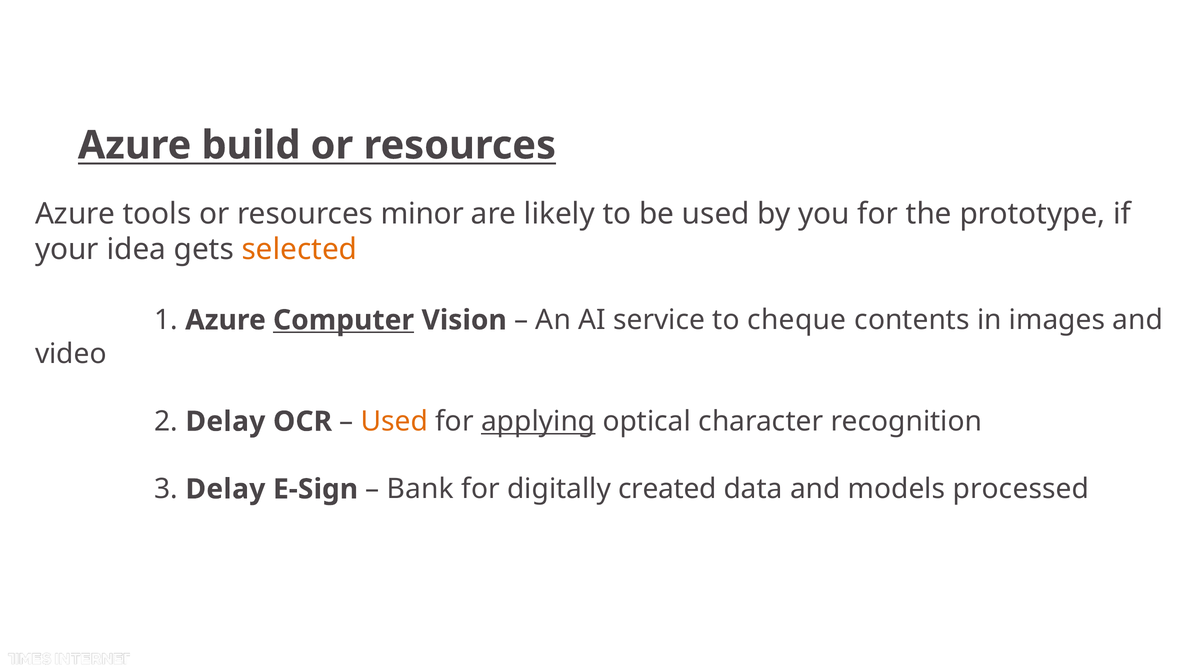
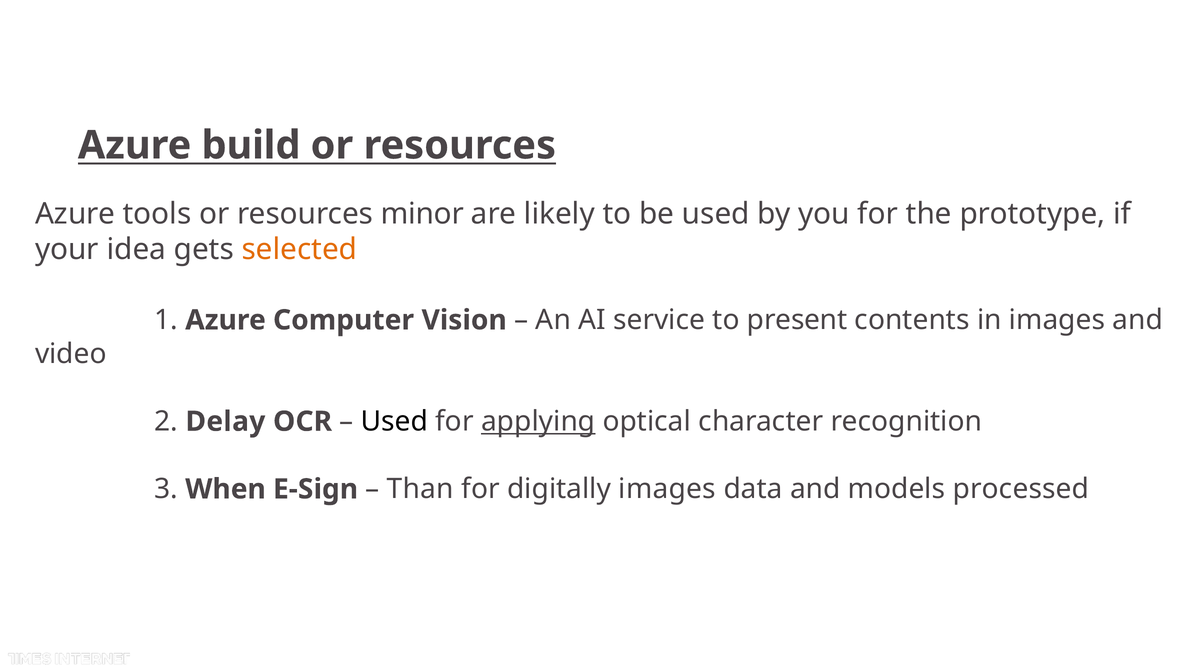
Computer underline: present -> none (344, 320)
cheque: cheque -> present (797, 320)
Used colour: orange -> black (394, 421)
3 Delay: Delay -> When (226, 489)
Bank: Bank -> Than (420, 489)
digitally created: created -> images (667, 489)
